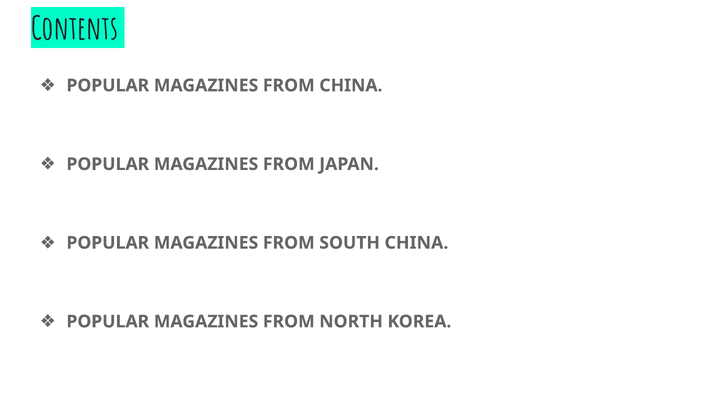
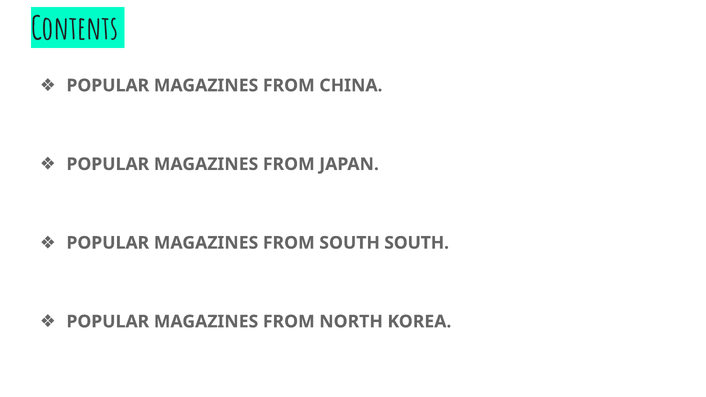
SOUTH CHINA: CHINA -> SOUTH (417, 243)
